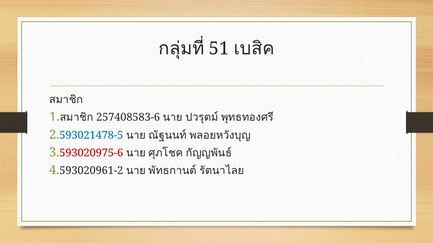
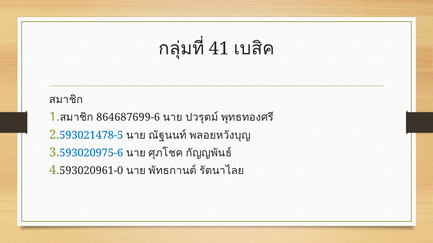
51: 51 -> 41 (219, 49)
257408583-6: 257408583-6 -> 864687699-6 (128, 118)
593020975-6 colour: red -> blue (91, 153)
593020961-2: 593020961-2 -> 593020961-0 (91, 171)
